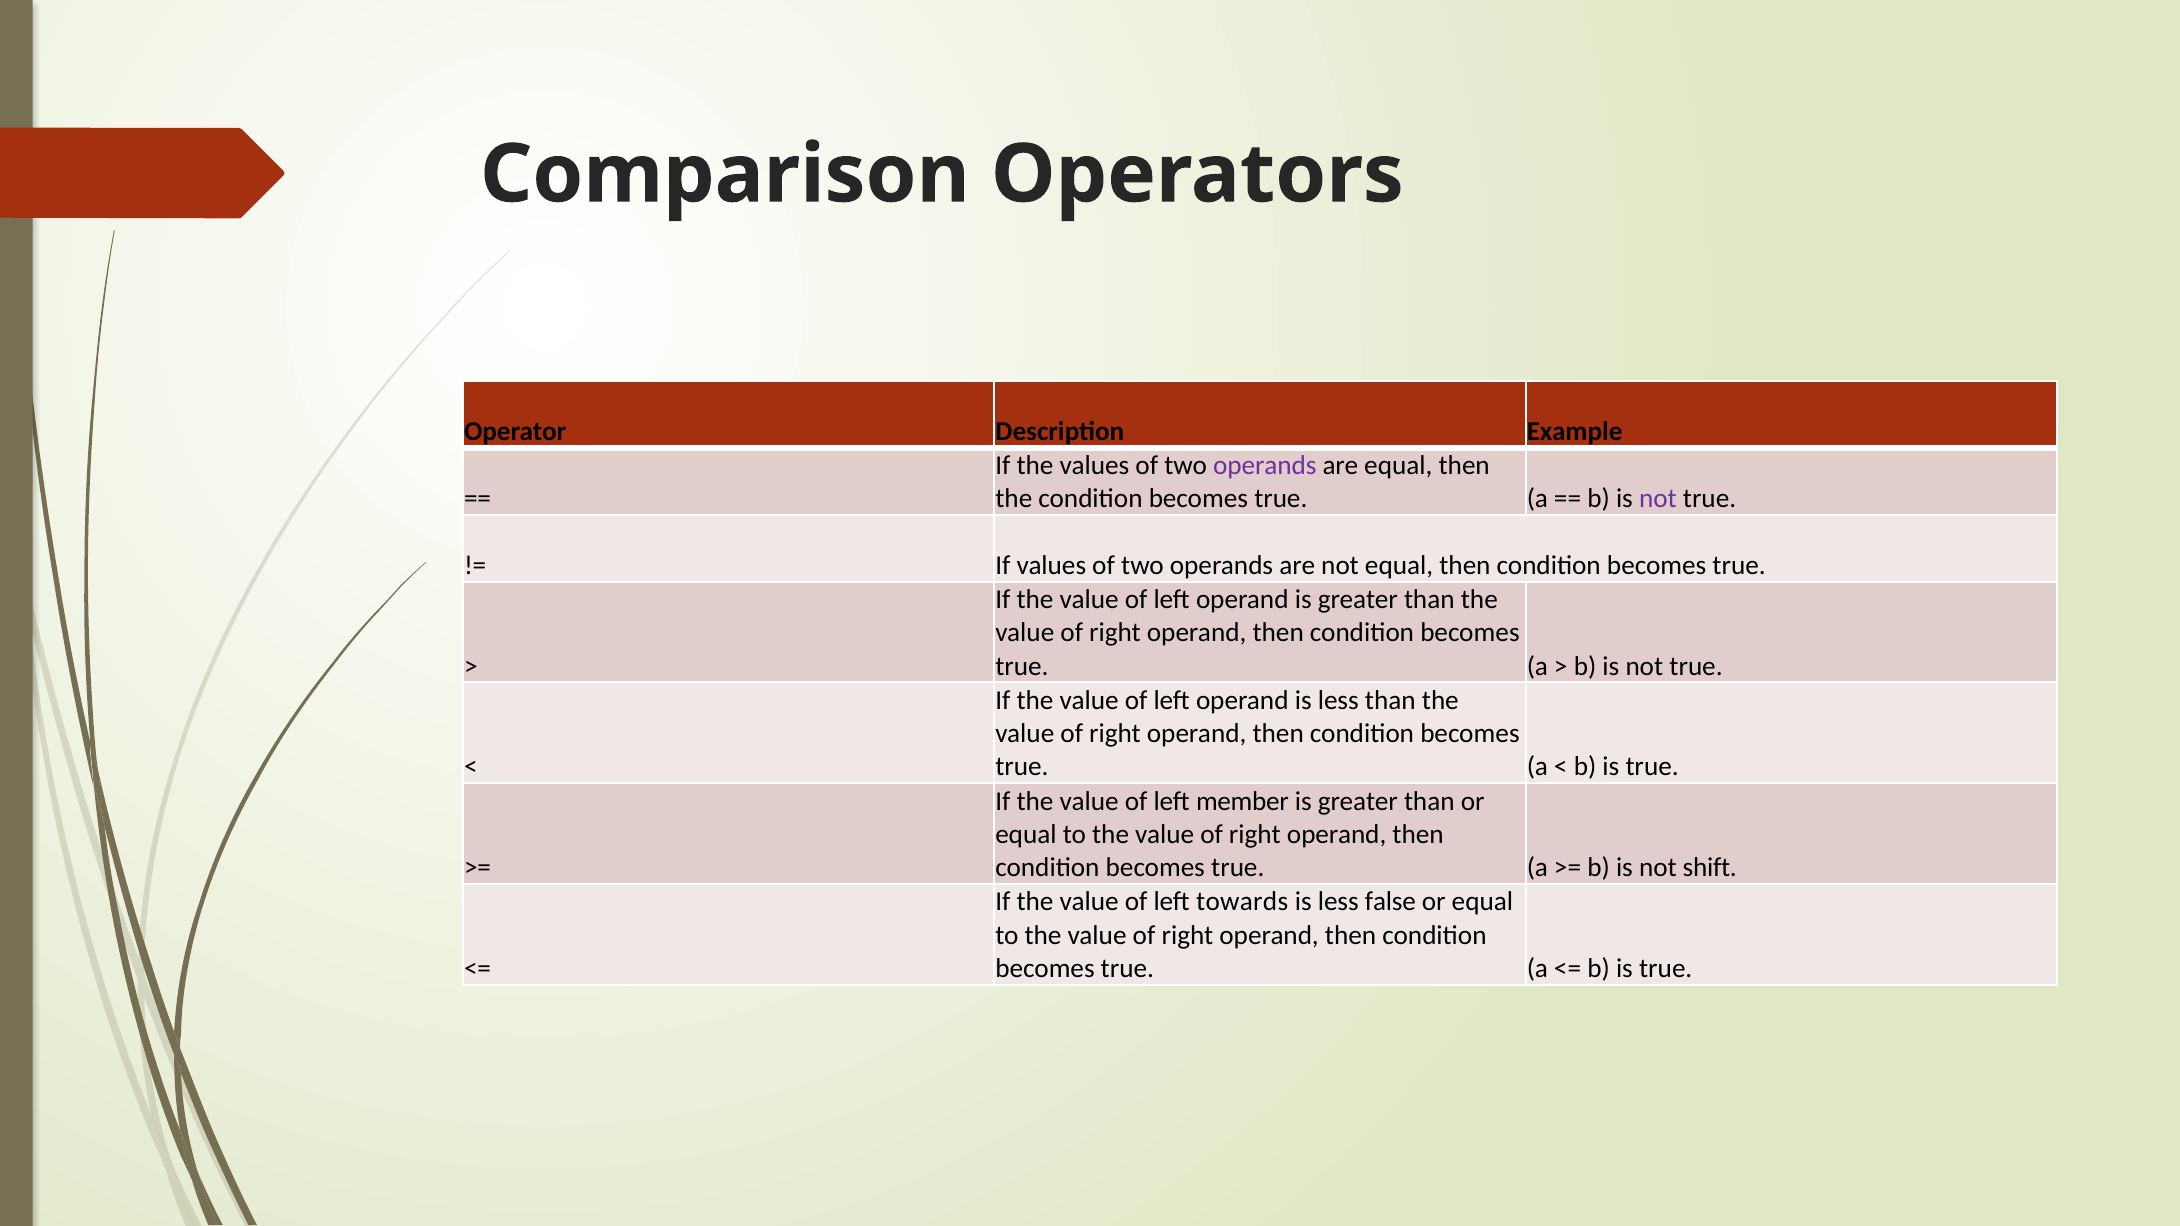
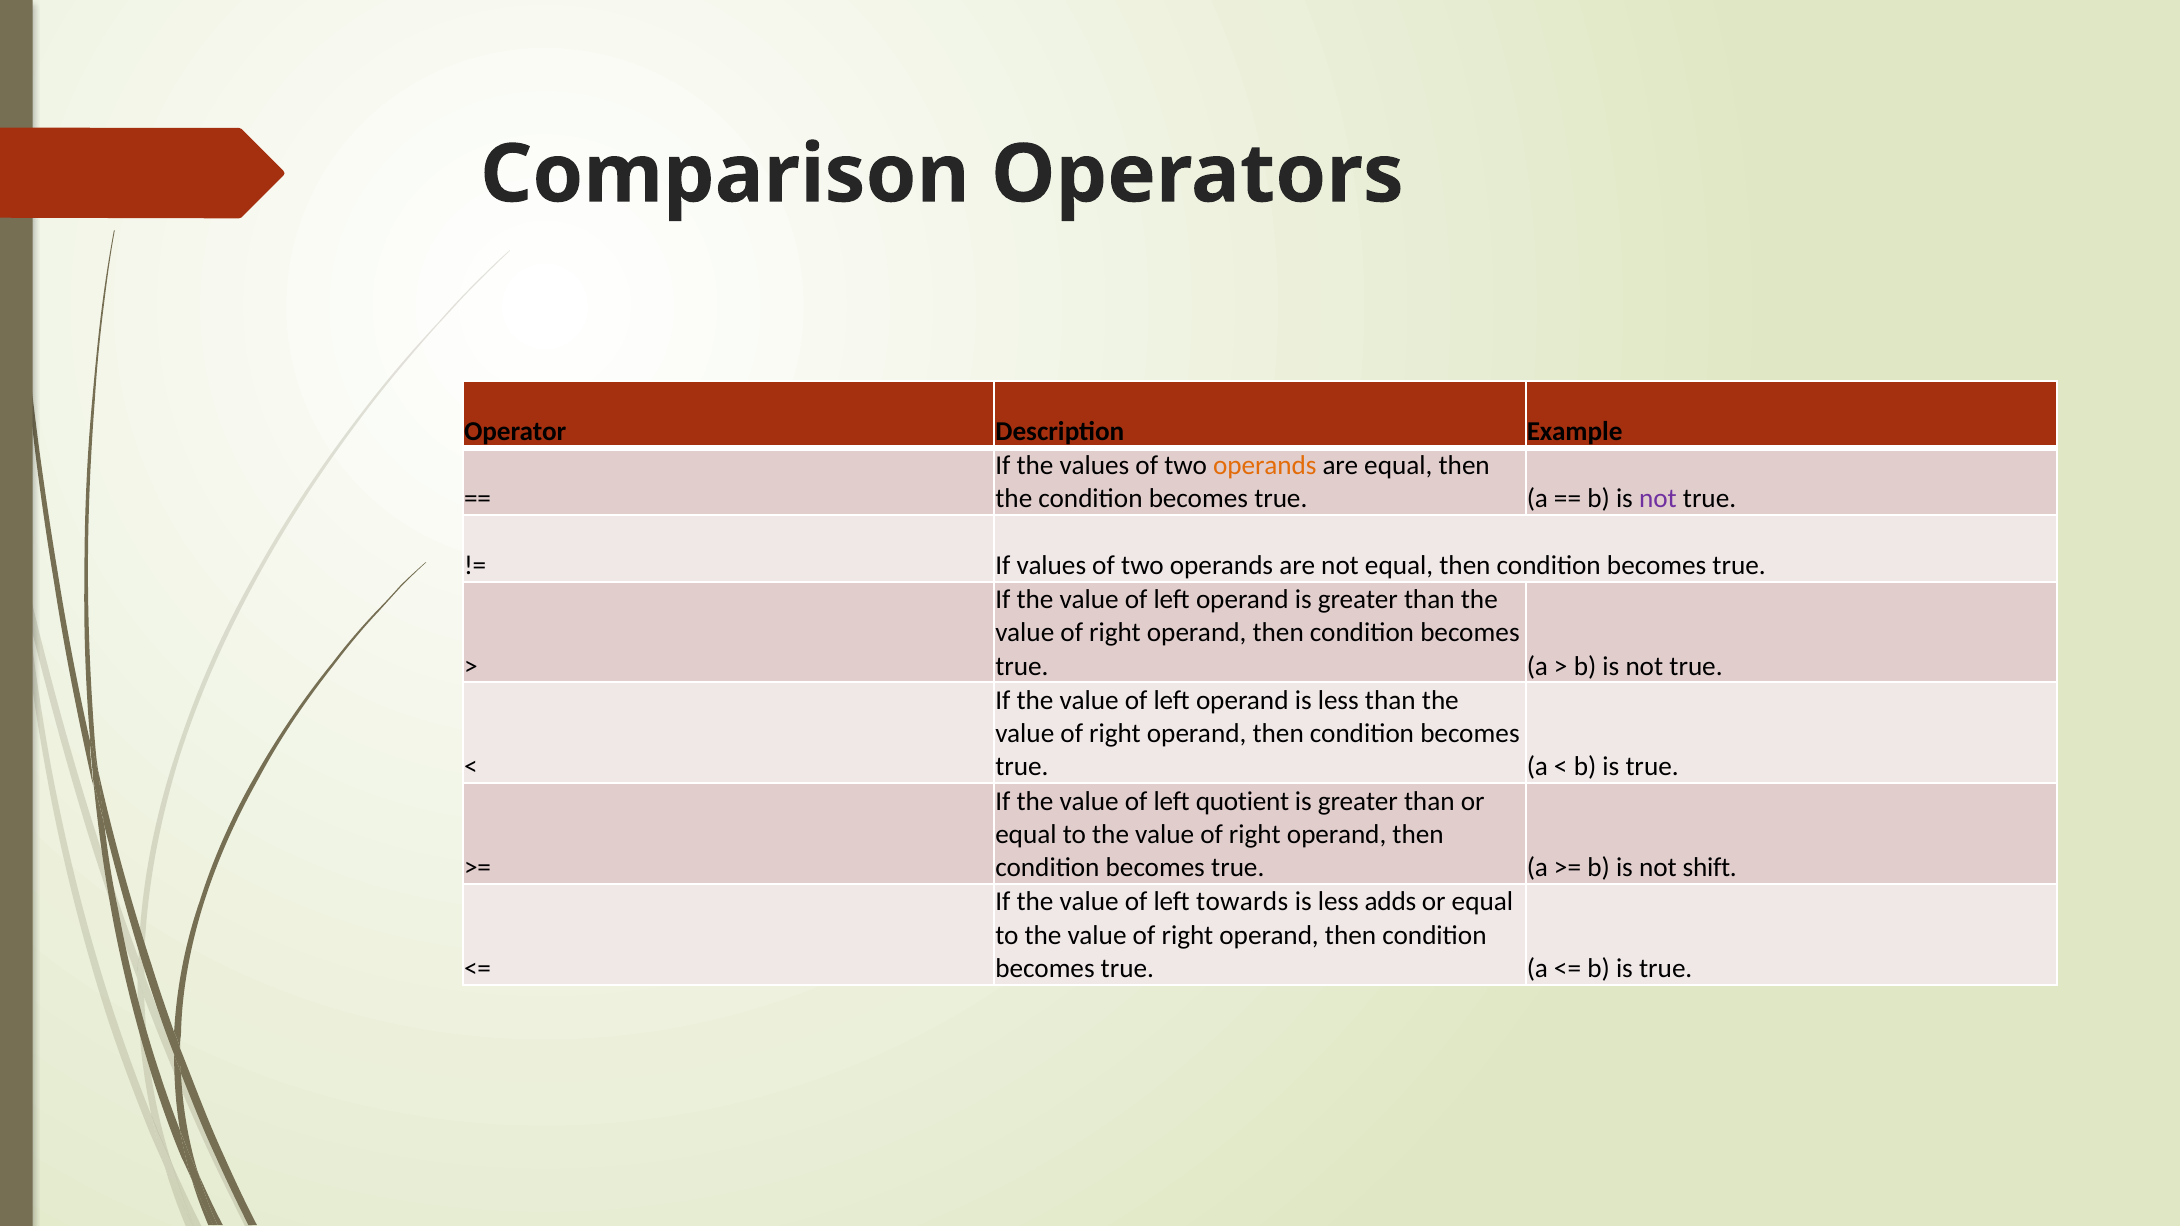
operands colour: purple -> orange (1265, 466)
member: member -> quotient (1242, 801)
false: false -> adds (1390, 902)
